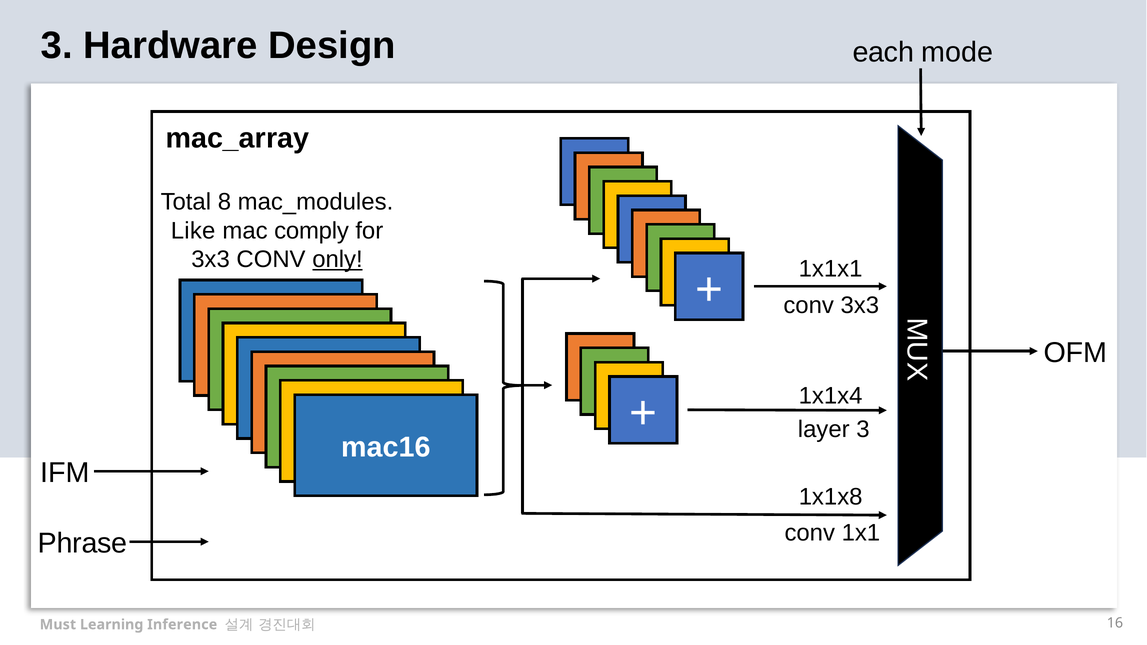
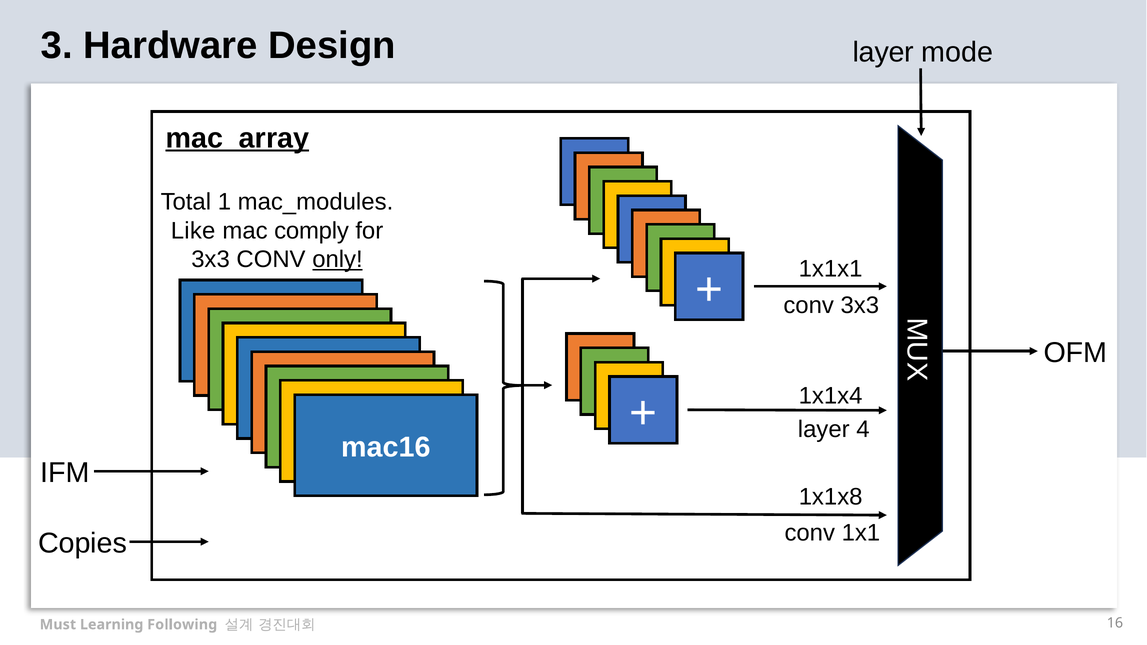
each: each -> layer (883, 52)
mac_array underline: none -> present (237, 138)
8: 8 -> 1 (224, 202)
layer 3: 3 -> 4 (863, 430)
Phrase: Phrase -> Copies (83, 544)
Inference: Inference -> Following (182, 625)
